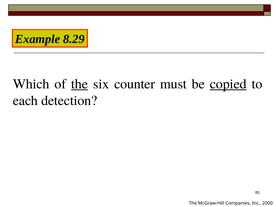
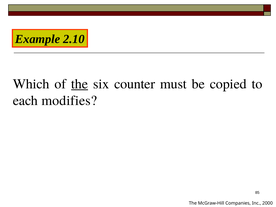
8.29: 8.29 -> 2.10 (74, 39)
copied underline: present -> none (228, 84)
detection: detection -> modifies (69, 100)
